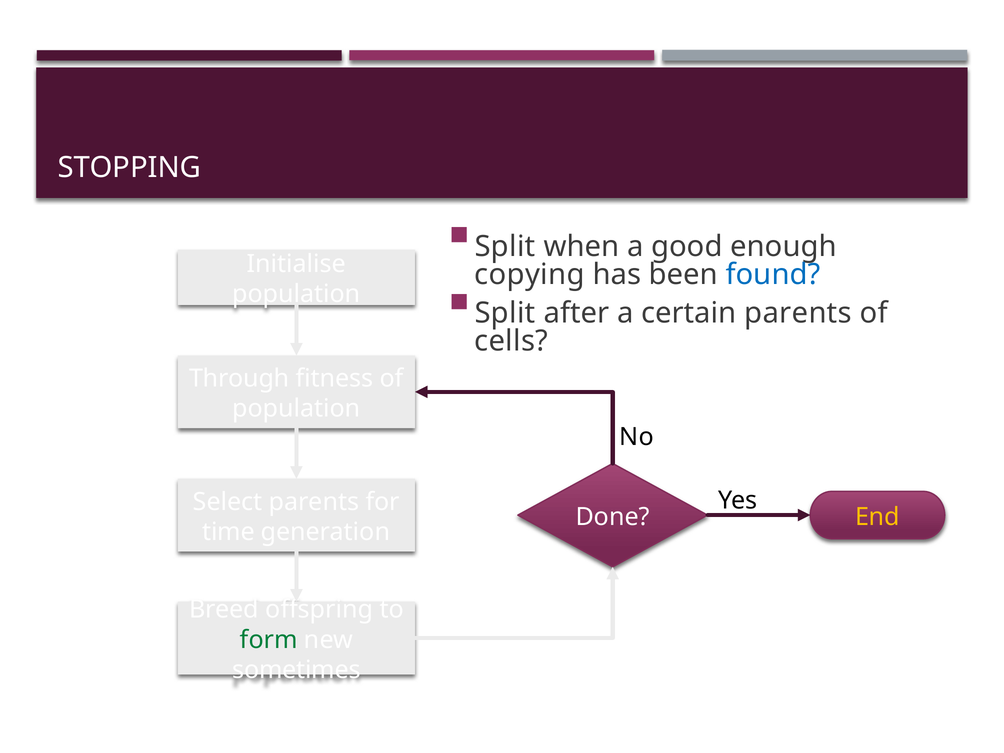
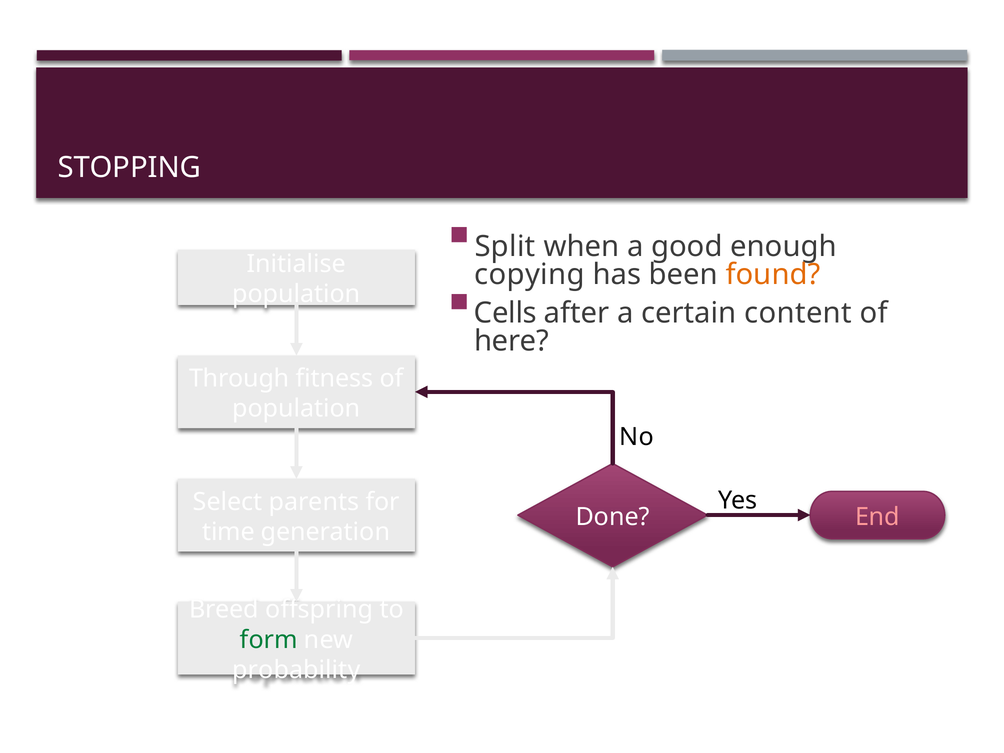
found colour: blue -> orange (773, 275)
Split: Split -> Cells (505, 313)
certain parents: parents -> content (798, 313)
cells: cells -> here (511, 341)
End colour: yellow -> pink (877, 517)
sometimes: sometimes -> probability (296, 670)
